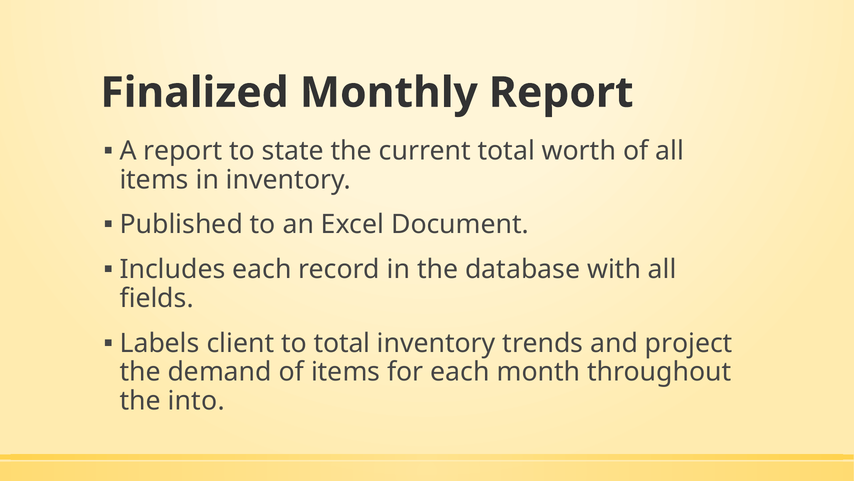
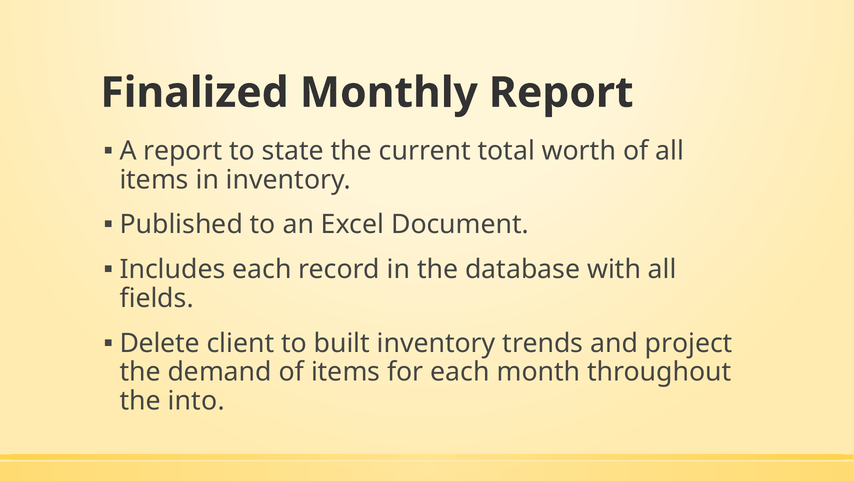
Labels: Labels -> Delete (160, 343)
to total: total -> built (342, 343)
